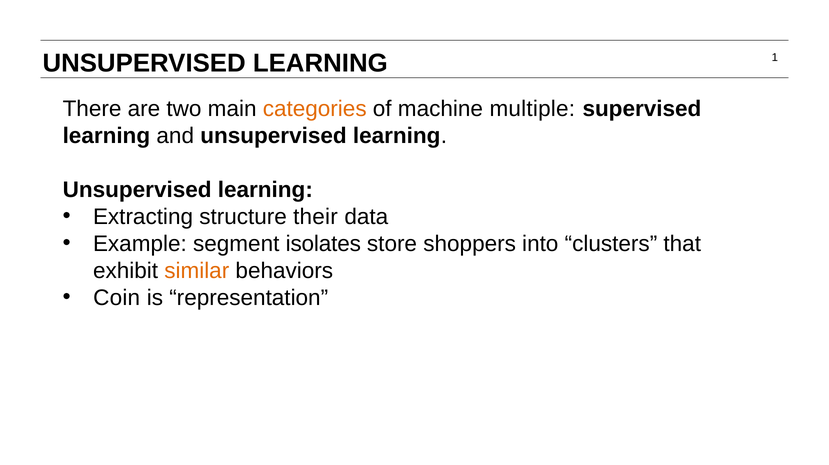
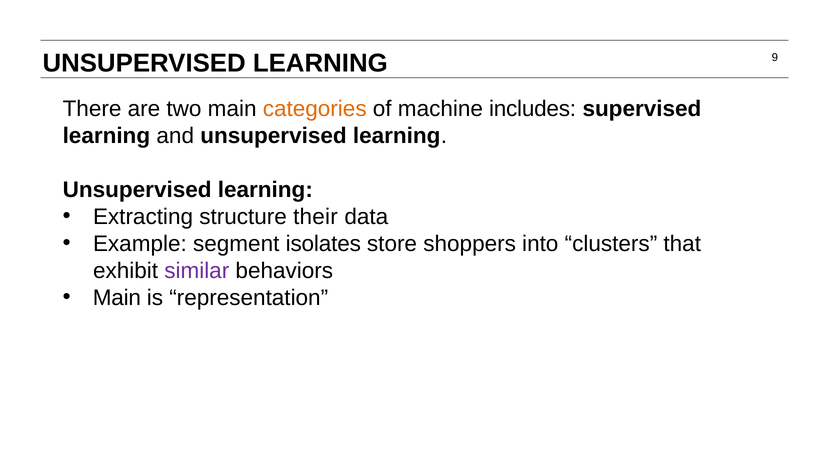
1: 1 -> 9 (775, 57)
multiple: multiple -> includes (533, 109)
similar colour: orange -> purple (197, 271)
Coin: Coin -> Main (117, 298)
